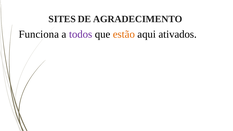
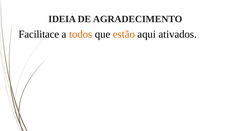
SITES: SITES -> IDEIA (62, 19)
Funciona: Funciona -> Facilitace (39, 34)
todos colour: purple -> orange (81, 34)
